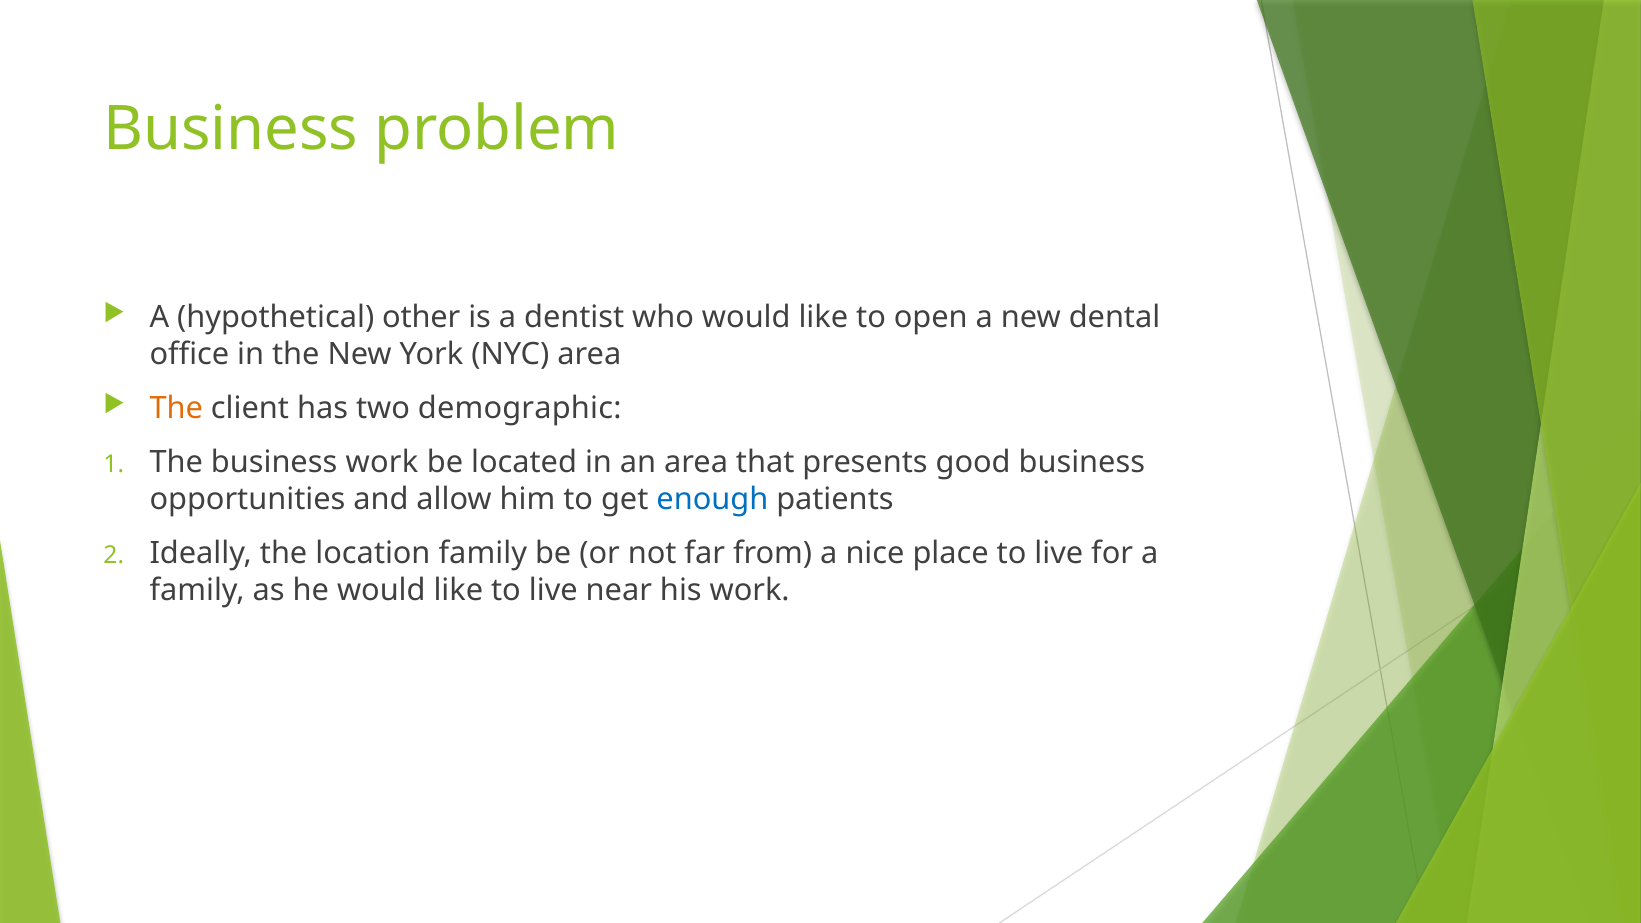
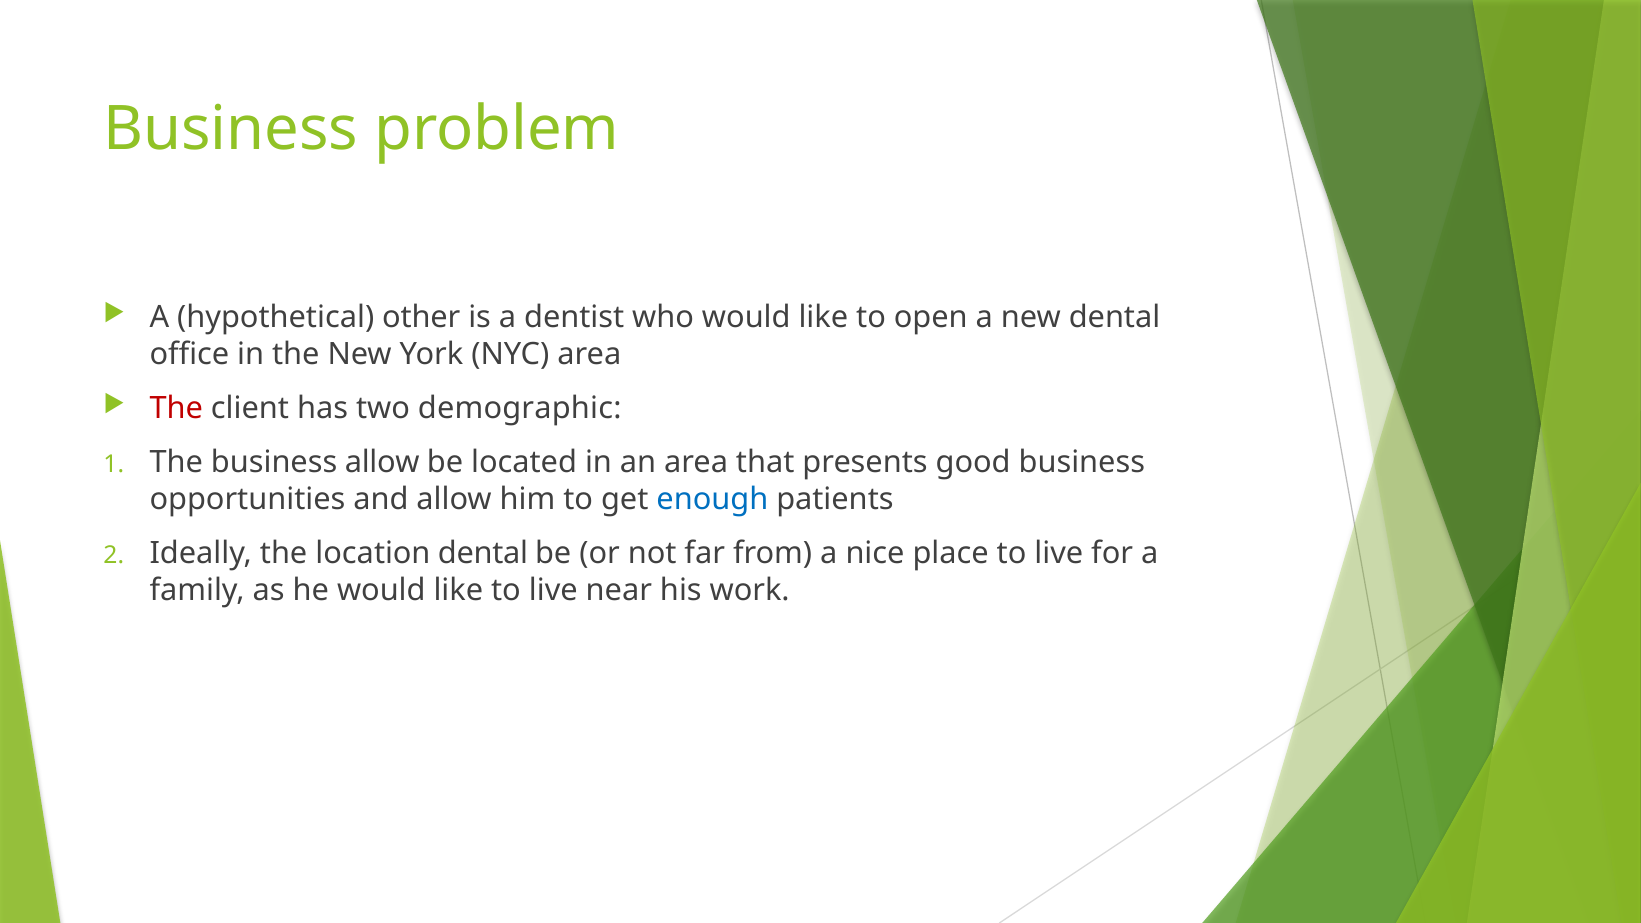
The colour: orange -> red (176, 409)
business work: work -> allow (382, 463)
location family: family -> dental (483, 554)
